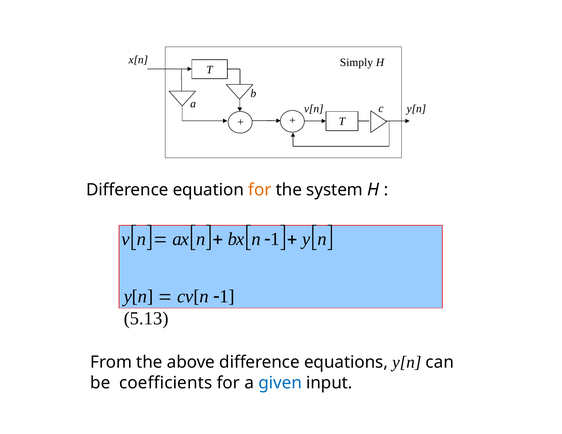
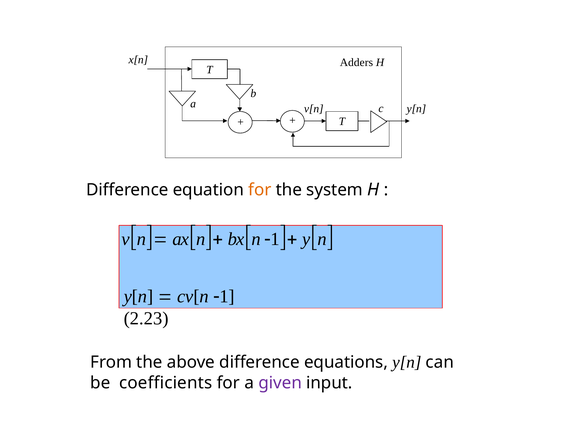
Simply: Simply -> Adders (356, 62)
5.13: 5.13 -> 2.23 (146, 319)
given colour: blue -> purple (280, 383)
